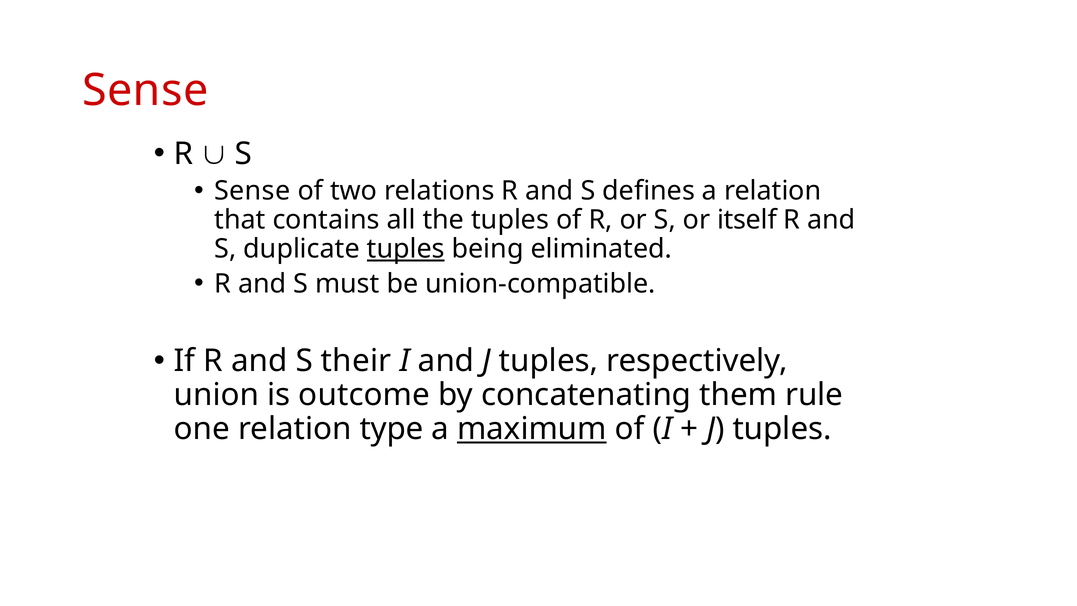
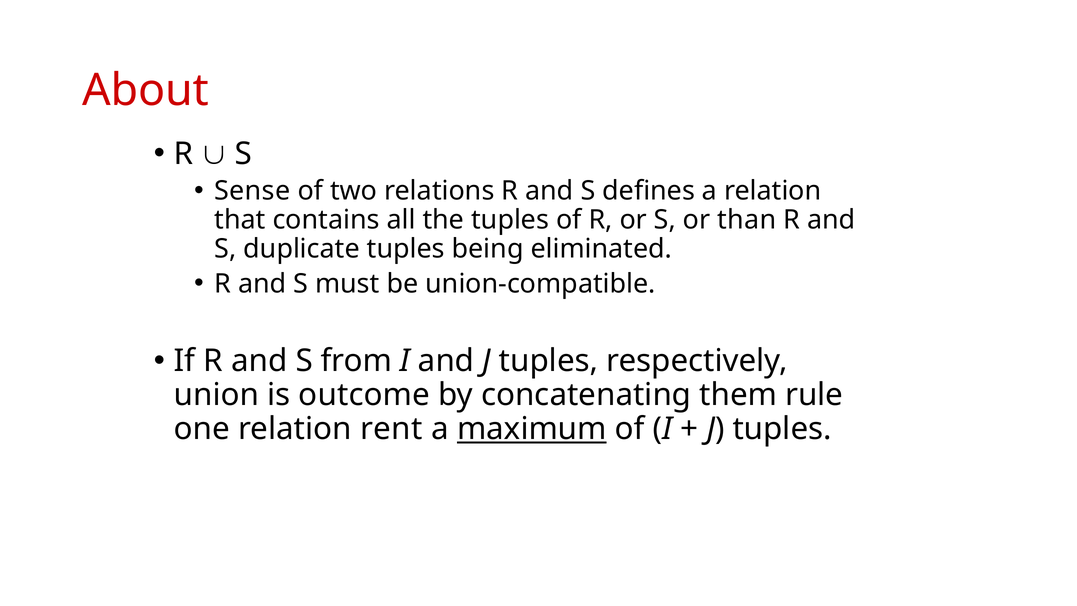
Sense: Sense -> About (146, 90)
itself: itself -> than (747, 220)
tuples underline: present -> none (406, 249)
their: their -> from (356, 361)
type: type -> rent (391, 429)
